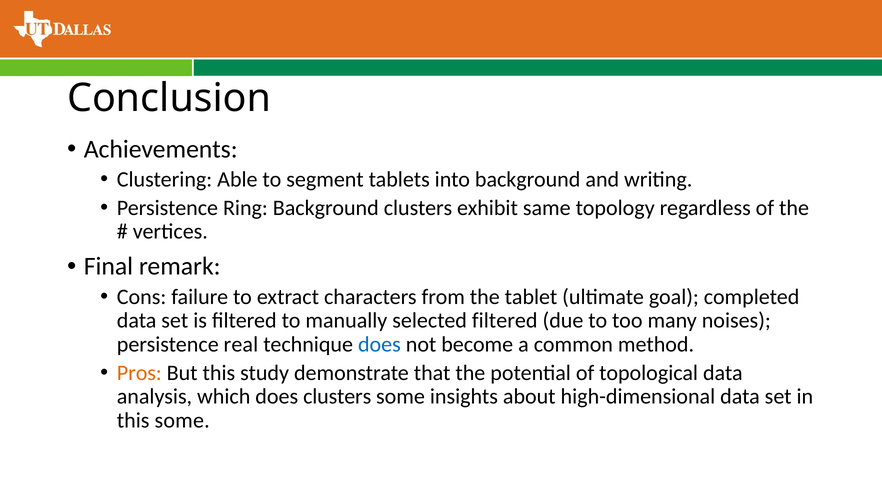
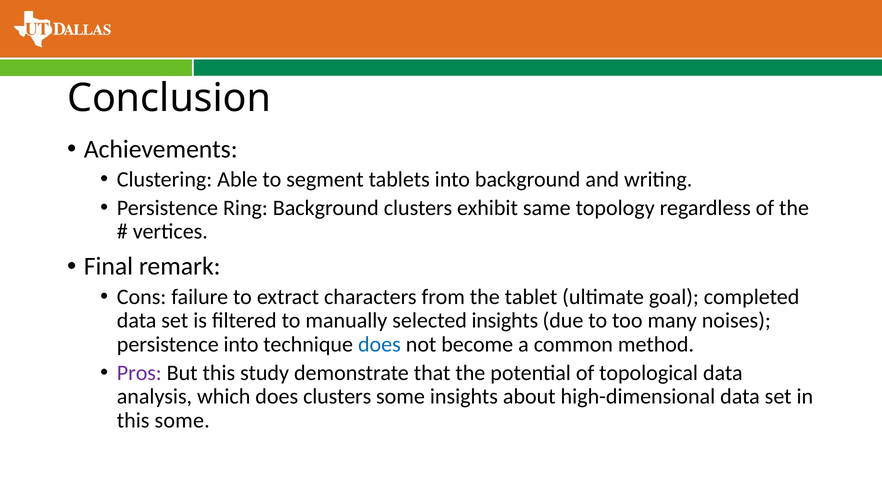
selected filtered: filtered -> insights (505, 321)
persistence real: real -> into (241, 345)
Pros colour: orange -> purple (139, 373)
